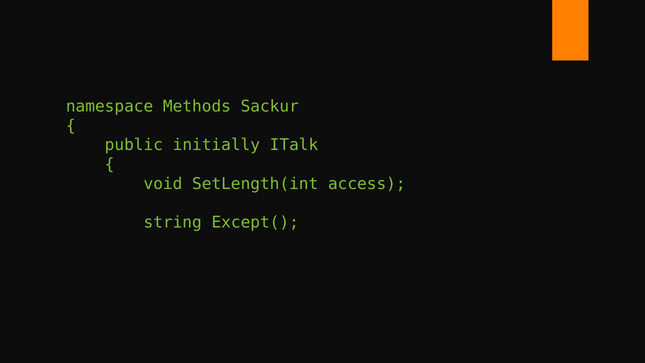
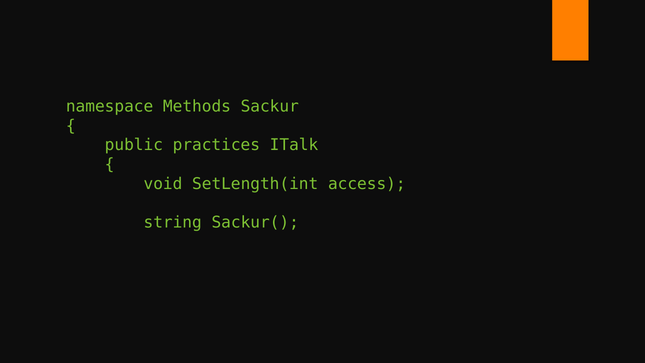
initially: initially -> practices (216, 145)
Except(: Except( -> Sackur( (255, 222)
